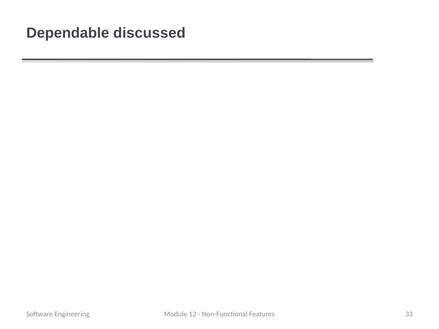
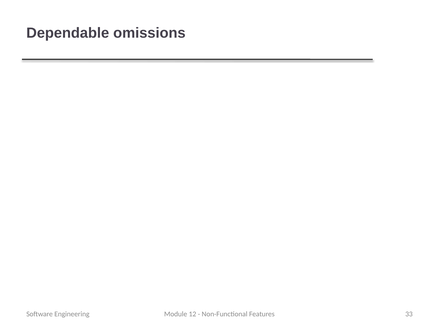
discussed: discussed -> omissions (149, 33)
